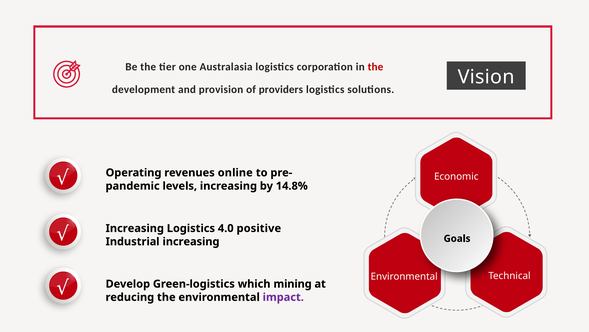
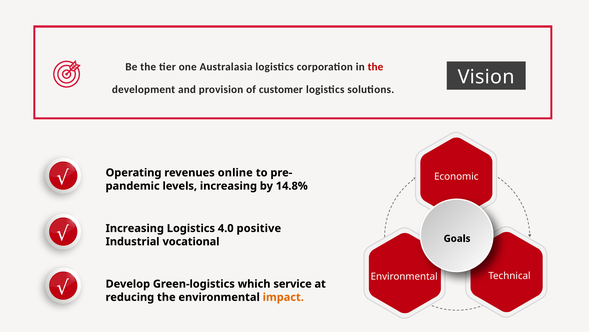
providers: providers -> customer (281, 89)
Industrial increasing: increasing -> vocational (191, 241)
mining: mining -> service (293, 283)
impact colour: purple -> orange (283, 297)
